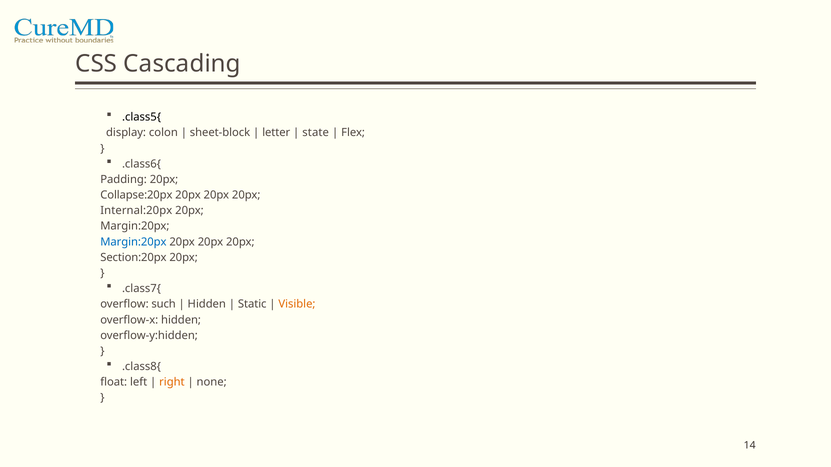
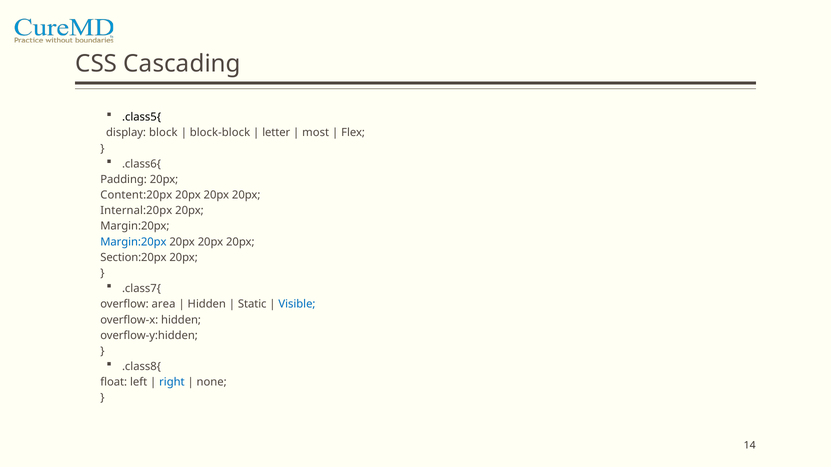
colon: colon -> block (163, 133)
sheet-block: sheet-block -> block-block (220, 133)
state: state -> most (316, 133)
Collapse:20px: Collapse:20px -> Content:20px (136, 195)
such: such -> area (164, 304)
Visible colour: orange -> blue (297, 304)
right colour: orange -> blue (172, 383)
